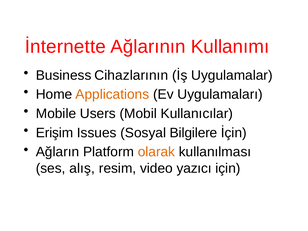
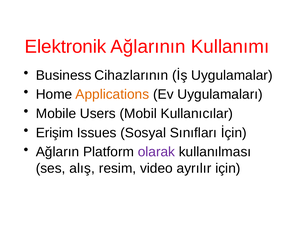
İnternette: İnternette -> Elektronik (65, 47)
Bilgilere: Bilgilere -> Sınıfları (193, 133)
olarak colour: orange -> purple (156, 152)
yazıcı: yazıcı -> ayrılır (194, 168)
